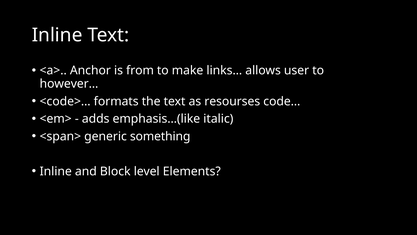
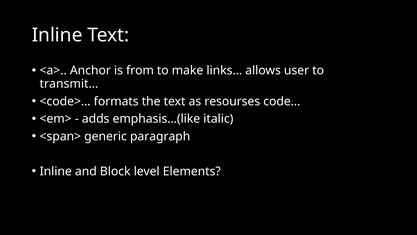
however…: however… -> transmit… (69, 84)
something: something -> paragraph (160, 136)
